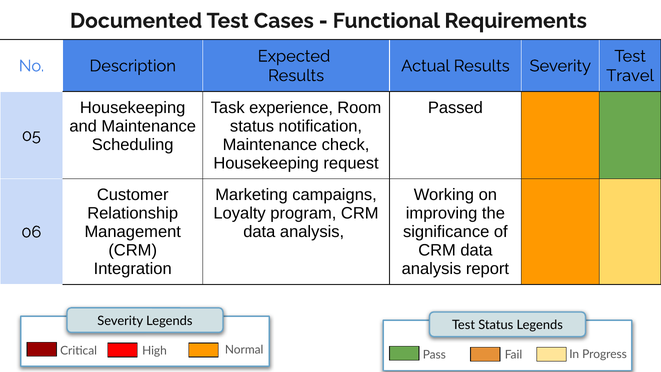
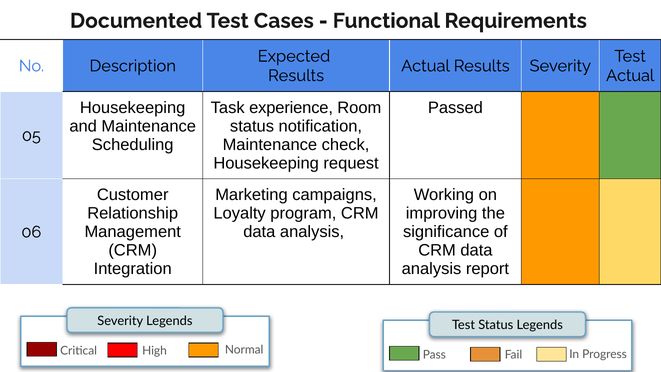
Travel: Travel -> Actual (630, 76)
